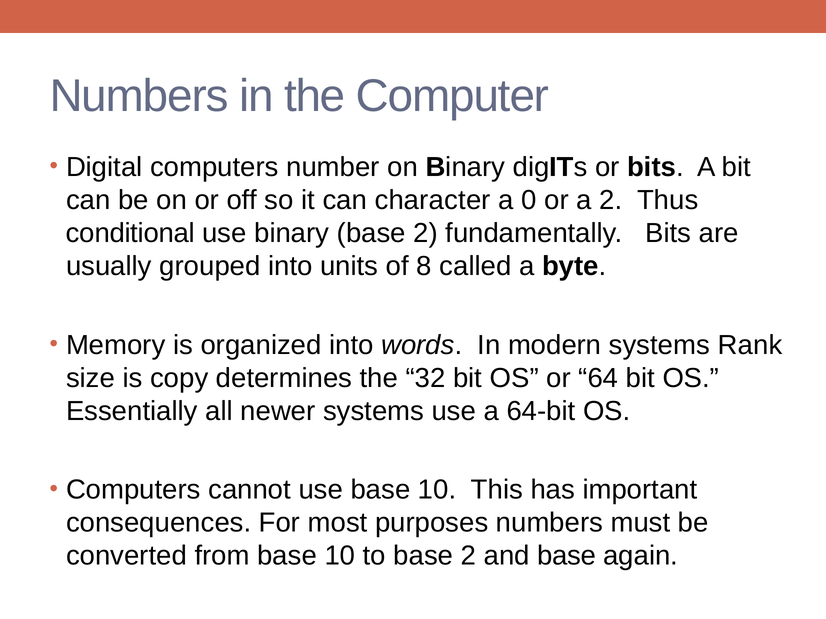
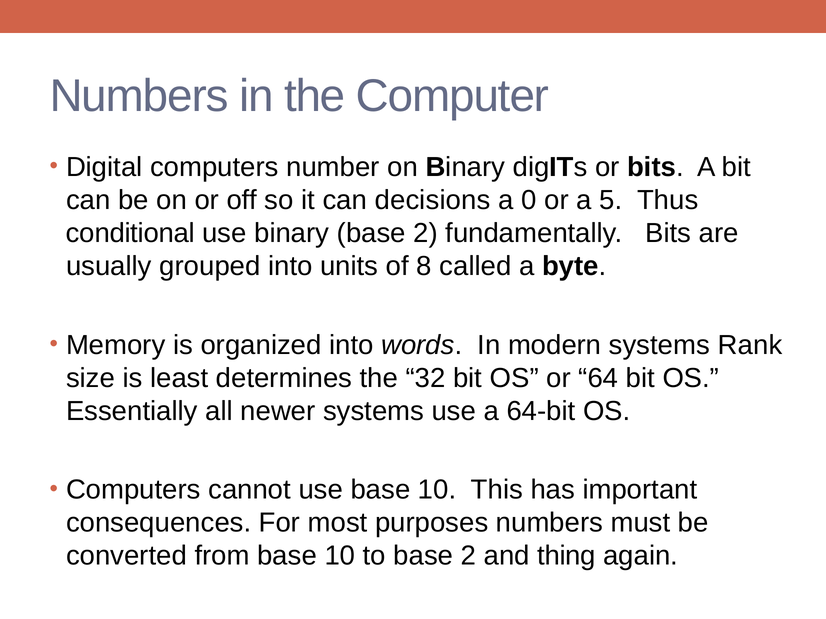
character: character -> decisions (433, 200)
a 2: 2 -> 5 (611, 200)
copy: copy -> least (179, 378)
and base: base -> thing (566, 556)
